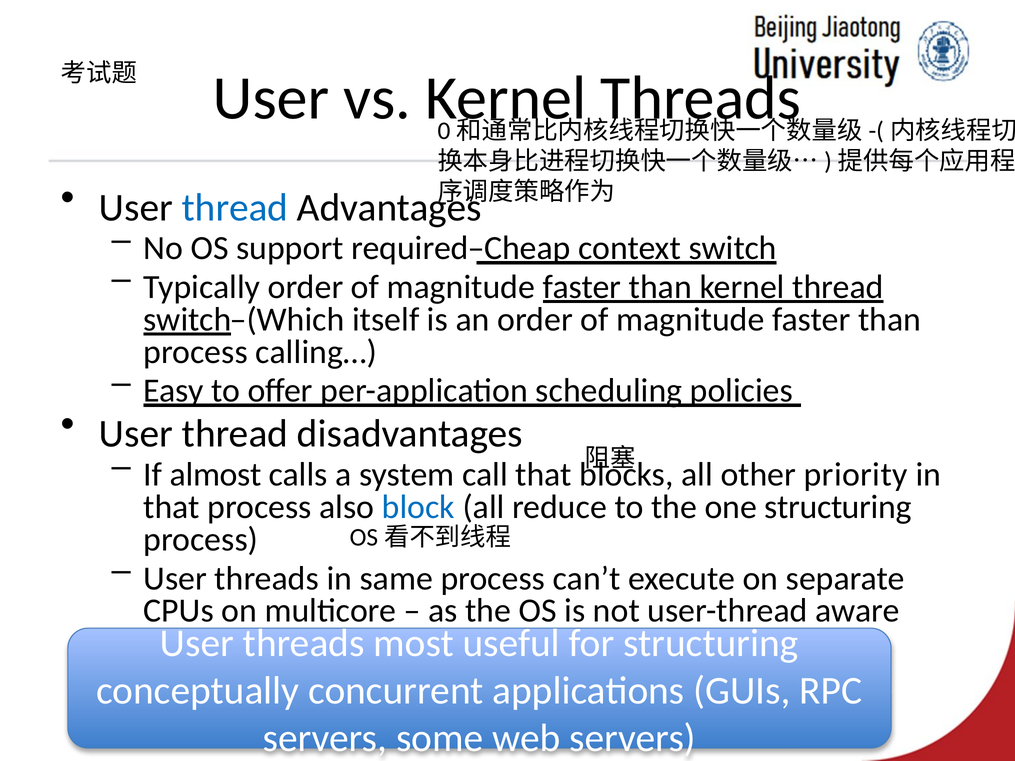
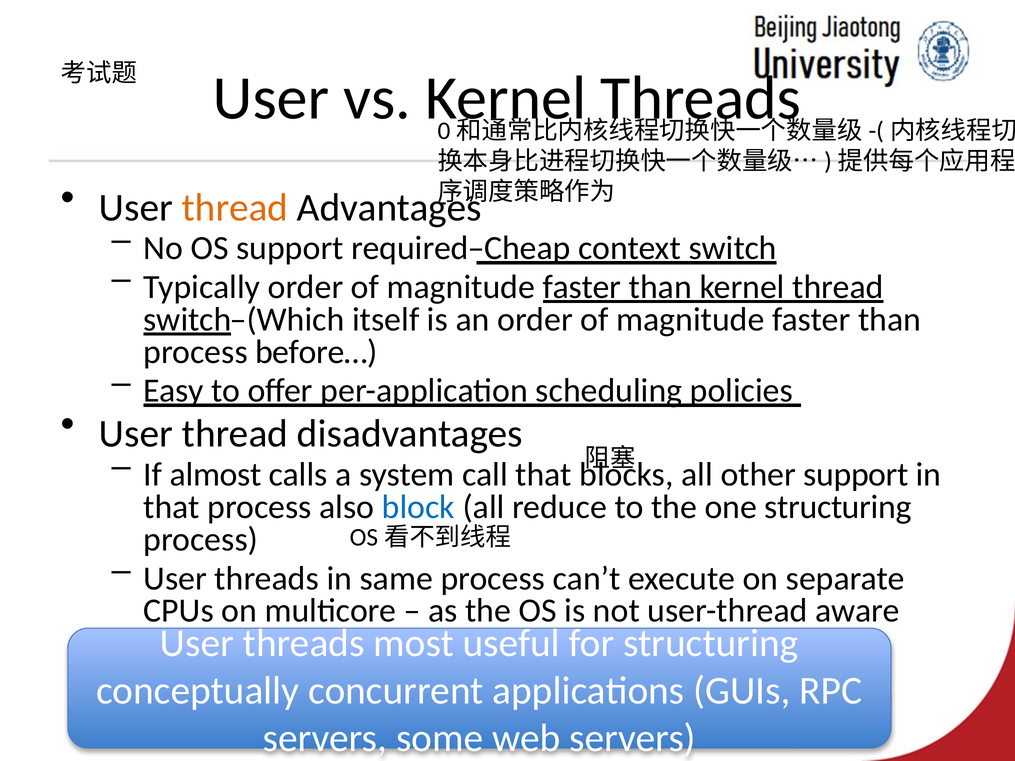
thread colour: blue -> orange (235, 208)
calling…: calling… -> before… (316, 352)
other priority: priority -> support (856, 475)
